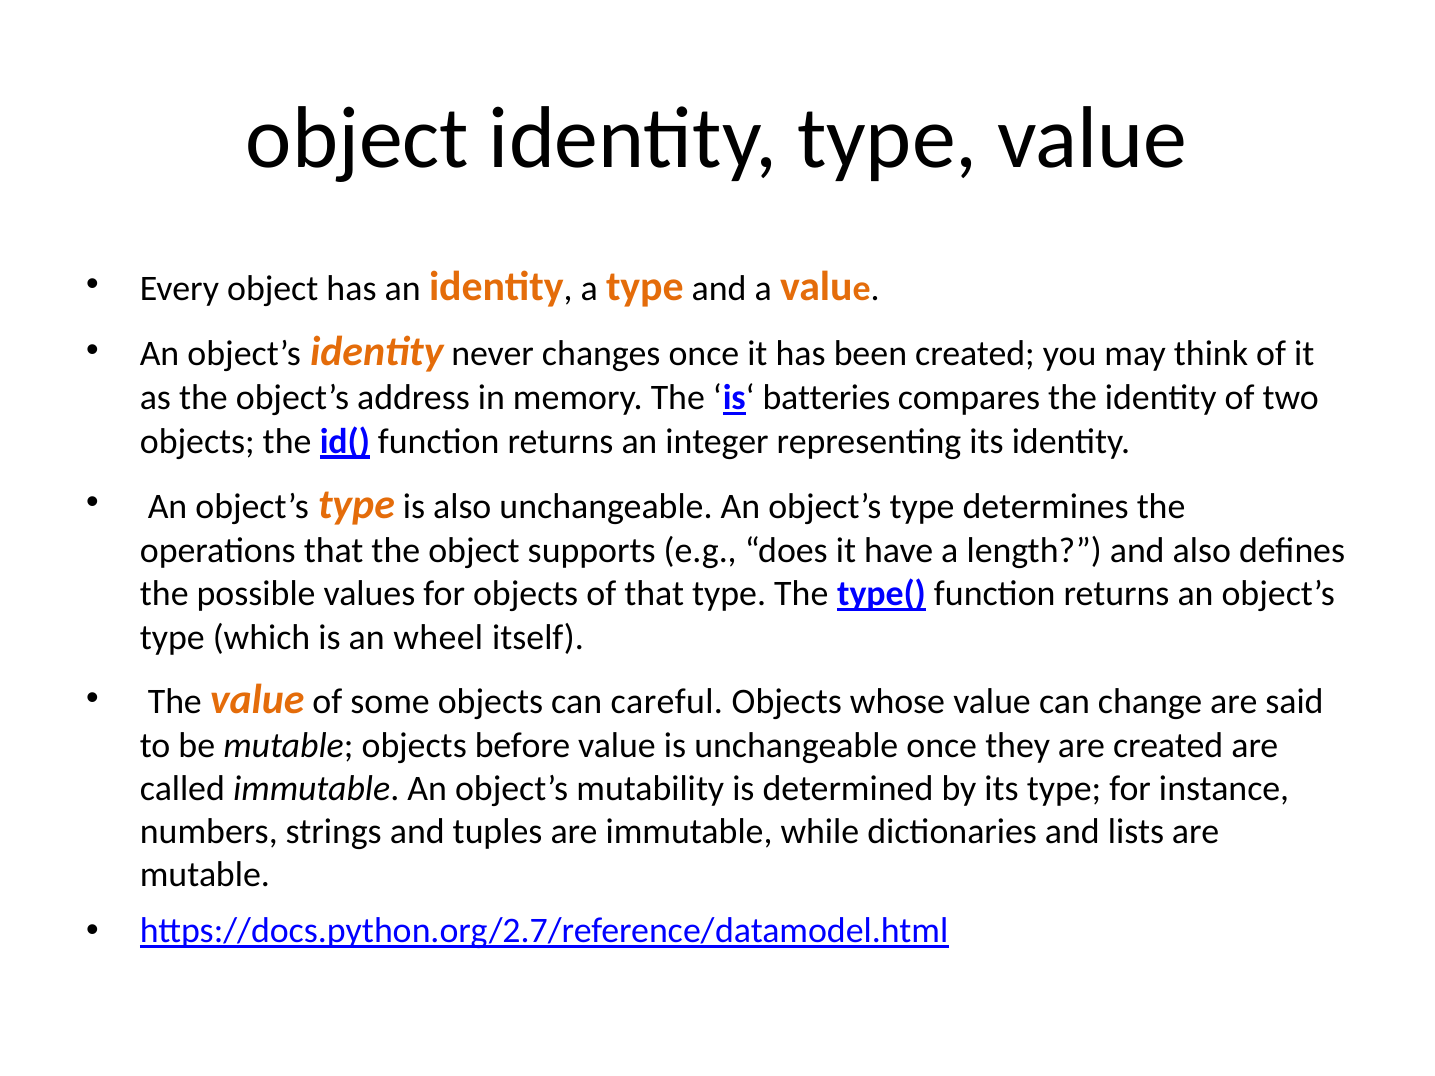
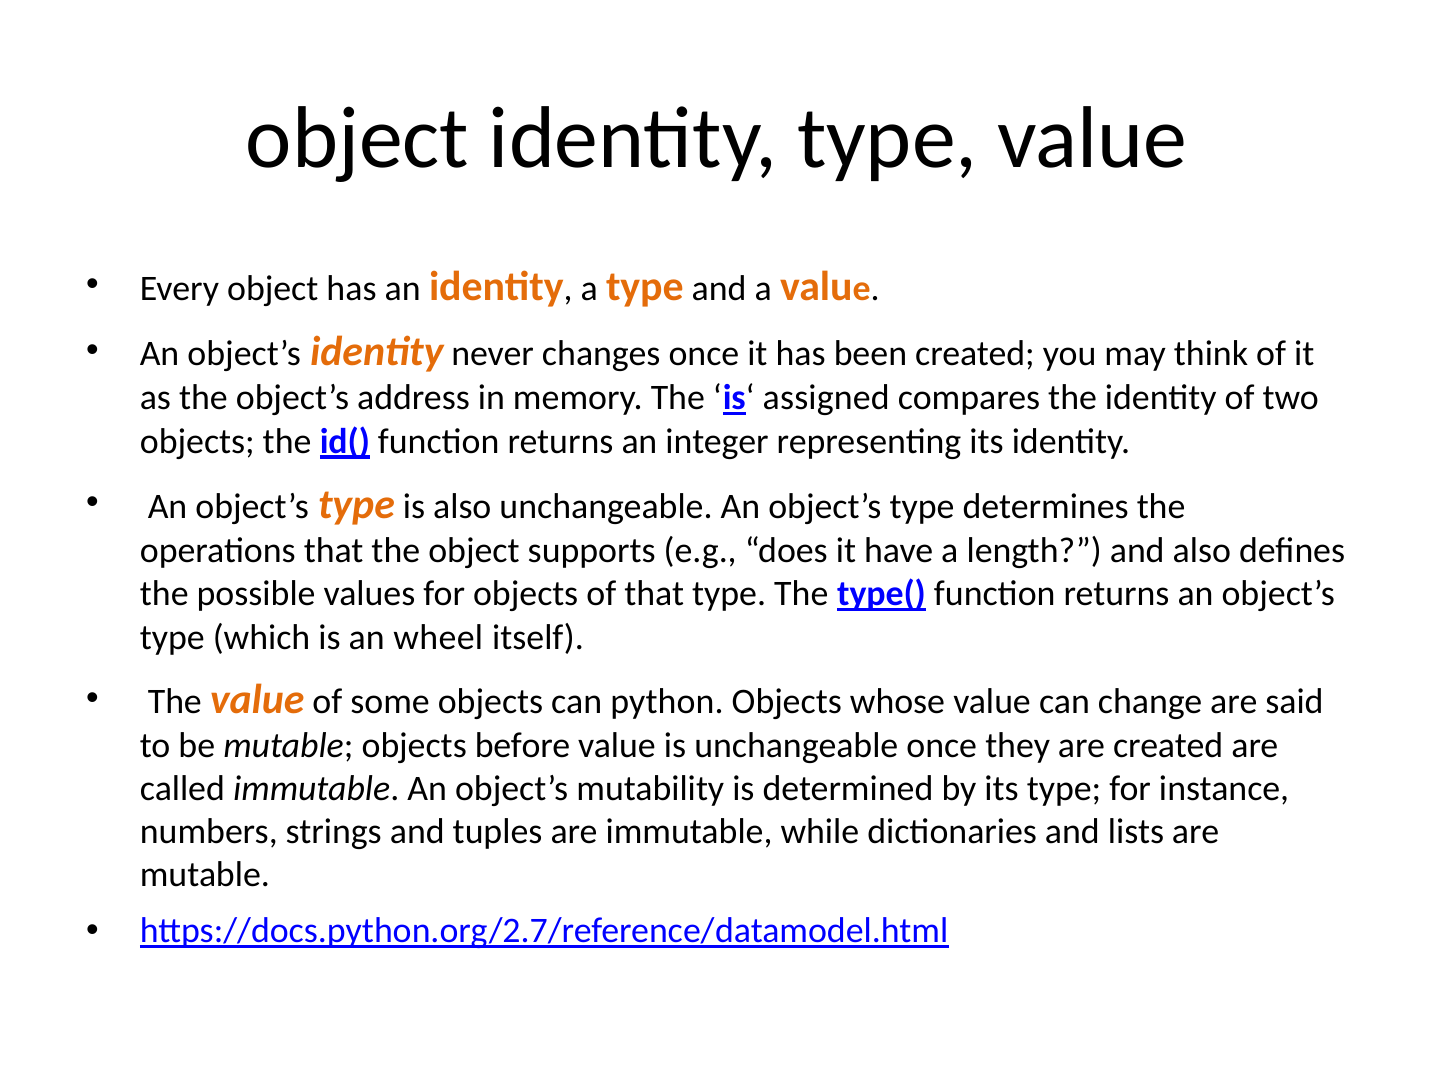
batteries: batteries -> assigned (826, 398)
careful: careful -> python (667, 702)
